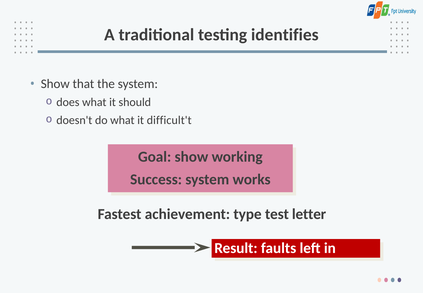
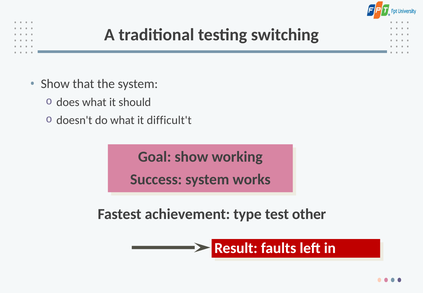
identifies: identifies -> switching (285, 35)
letter: letter -> other (309, 214)
